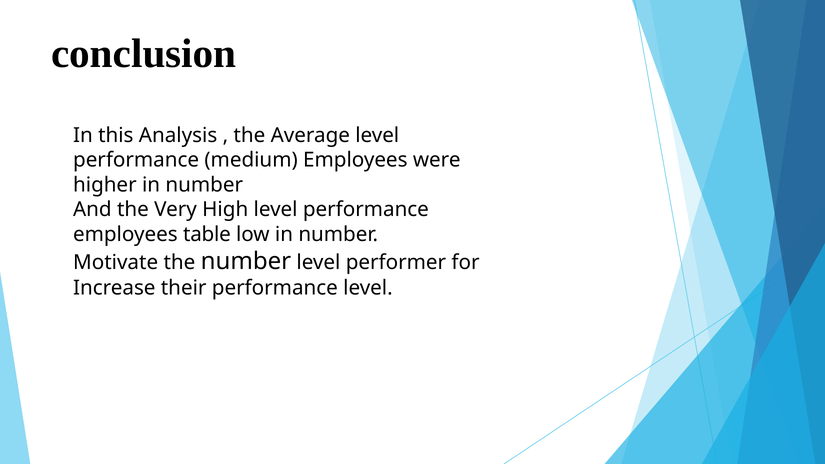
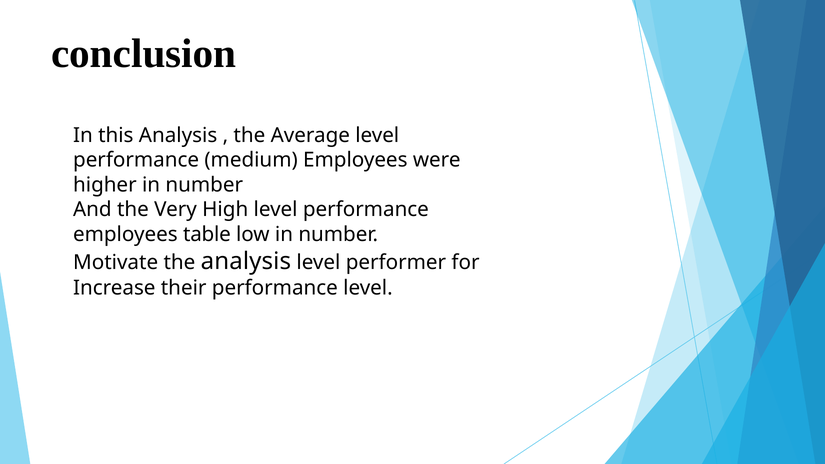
the number: number -> analysis (246, 261)
